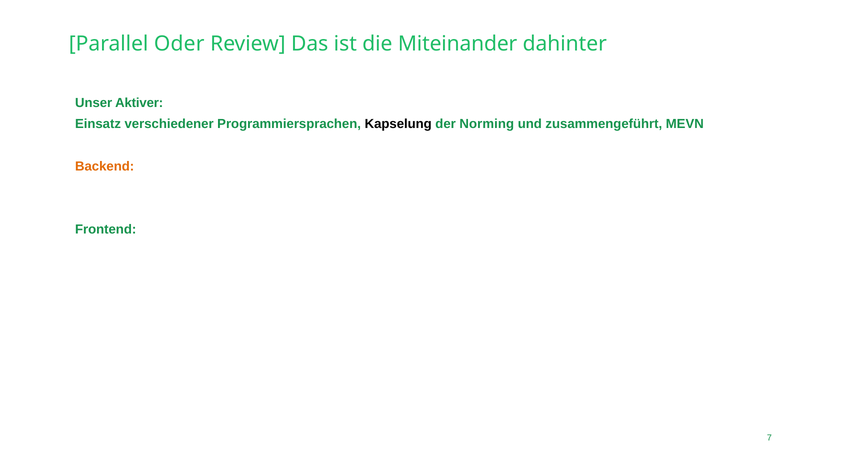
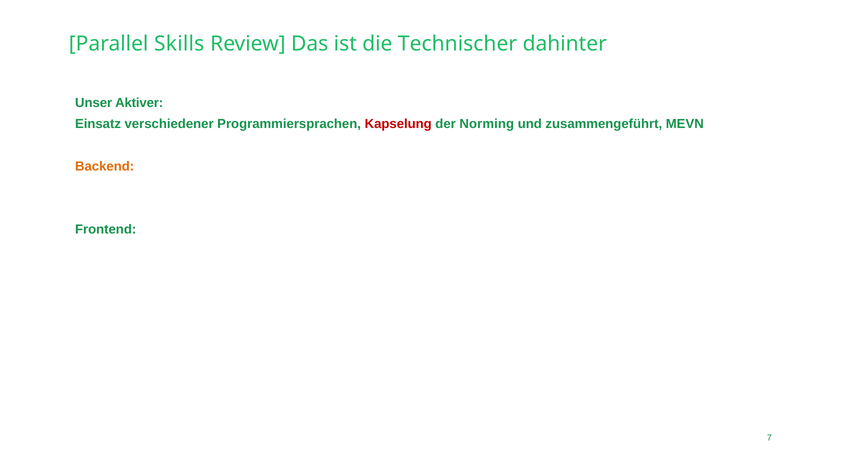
Oder: Oder -> Skills (179, 44)
Miteinander: Miteinander -> Technischer (458, 44)
Kapselung colour: black -> red (398, 124)
